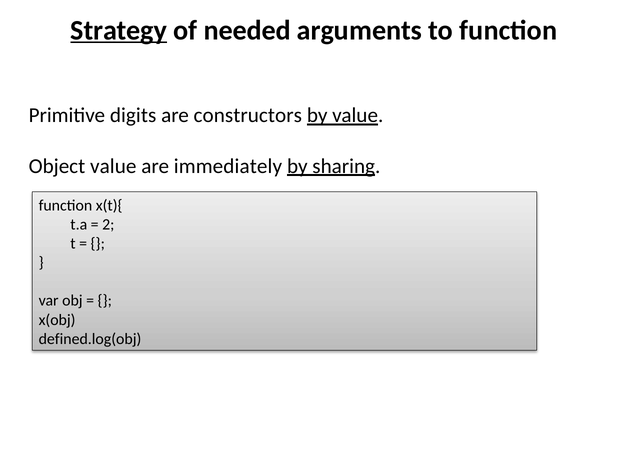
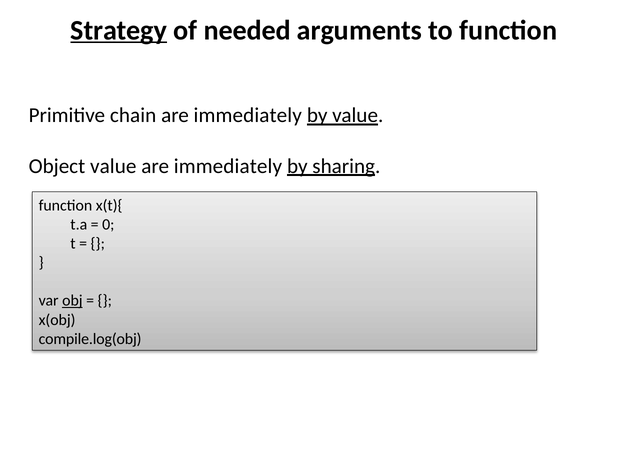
digits: digits -> chain (133, 115)
constructors: constructors -> immediately (248, 115)
2: 2 -> 0 (108, 224)
obj underline: none -> present (72, 300)
defined.log(obj: defined.log(obj -> compile.log(obj (90, 338)
